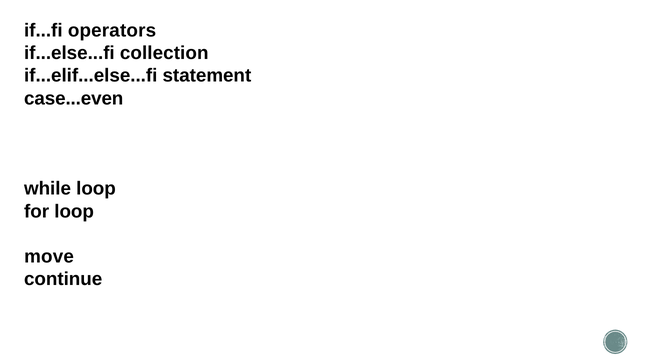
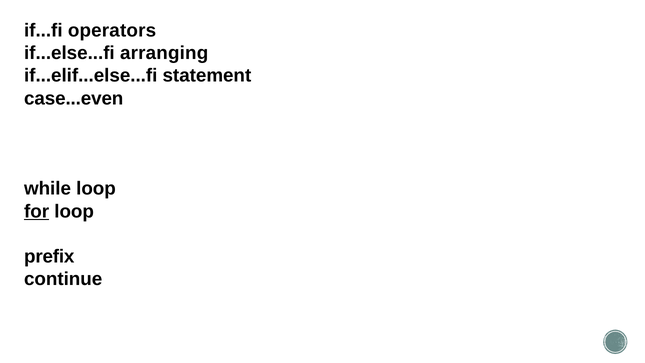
collection: collection -> arranging (164, 53)
for underline: none -> present (37, 211)
move: move -> prefix (49, 256)
